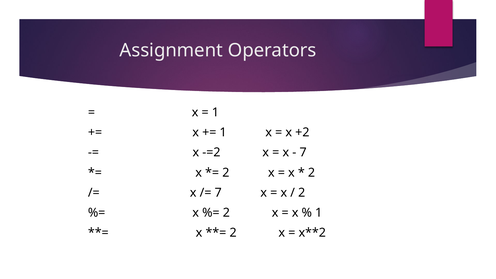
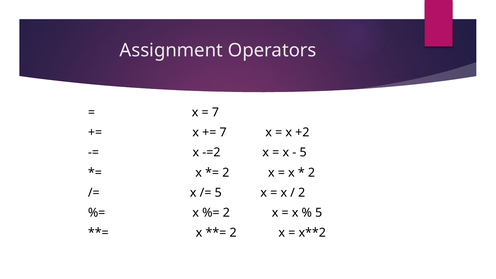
1: 1 -> 7 (215, 112)
1: 1 -> 7 (223, 133)
7: 7 -> 5 (303, 153)
7: 7 -> 5 (218, 193)
1: 1 -> 5 (319, 213)
